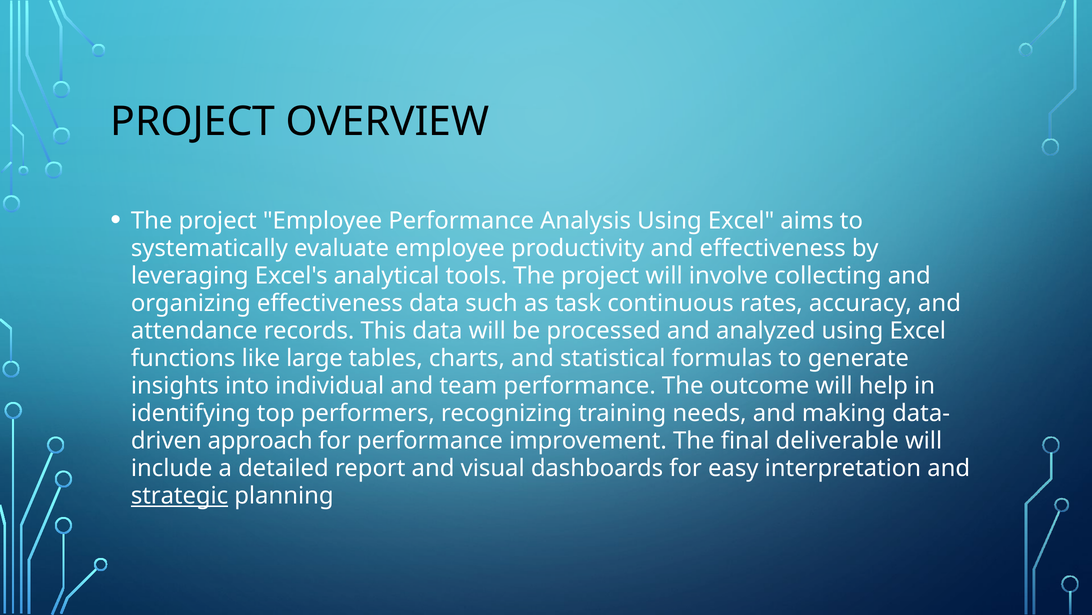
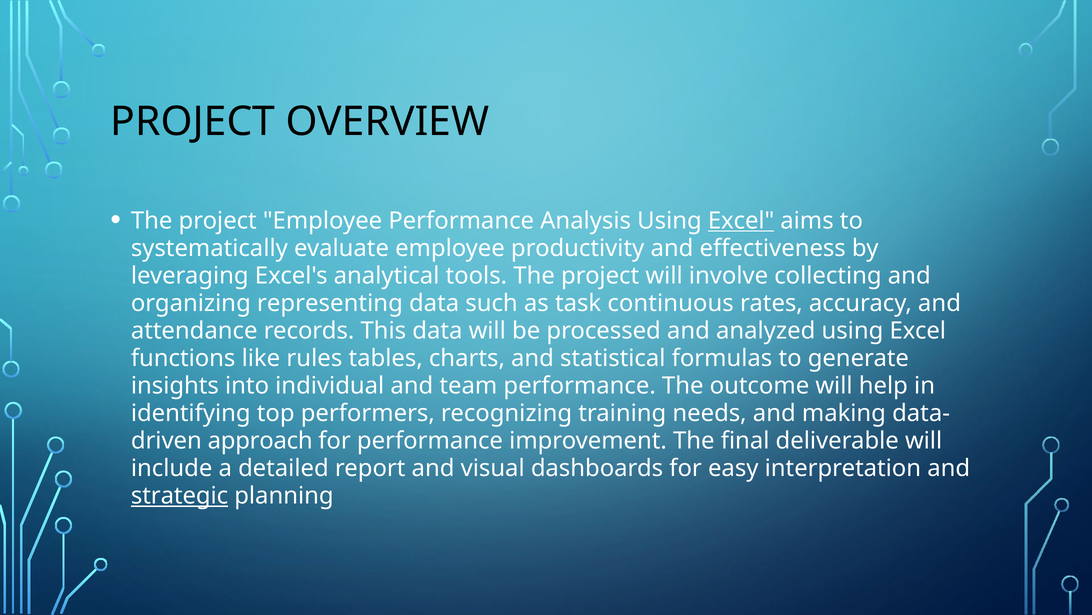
Excel underline: none -> present (741, 220)
organizing effectiveness: effectiveness -> representing (330, 303)
large: large -> rules (314, 358)
